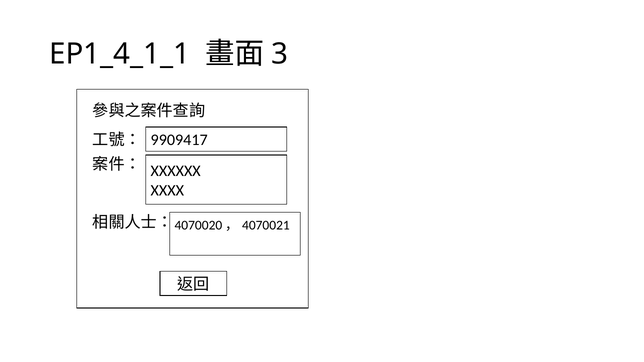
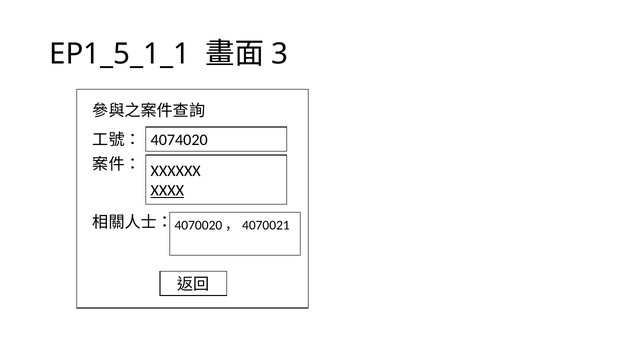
EP1_4_1_1: EP1_4_1_1 -> EP1_5_1_1 (120, 54)
9909417: 9909417 -> 4074020 (179, 140)
XXXX underline: none -> present (167, 191)
